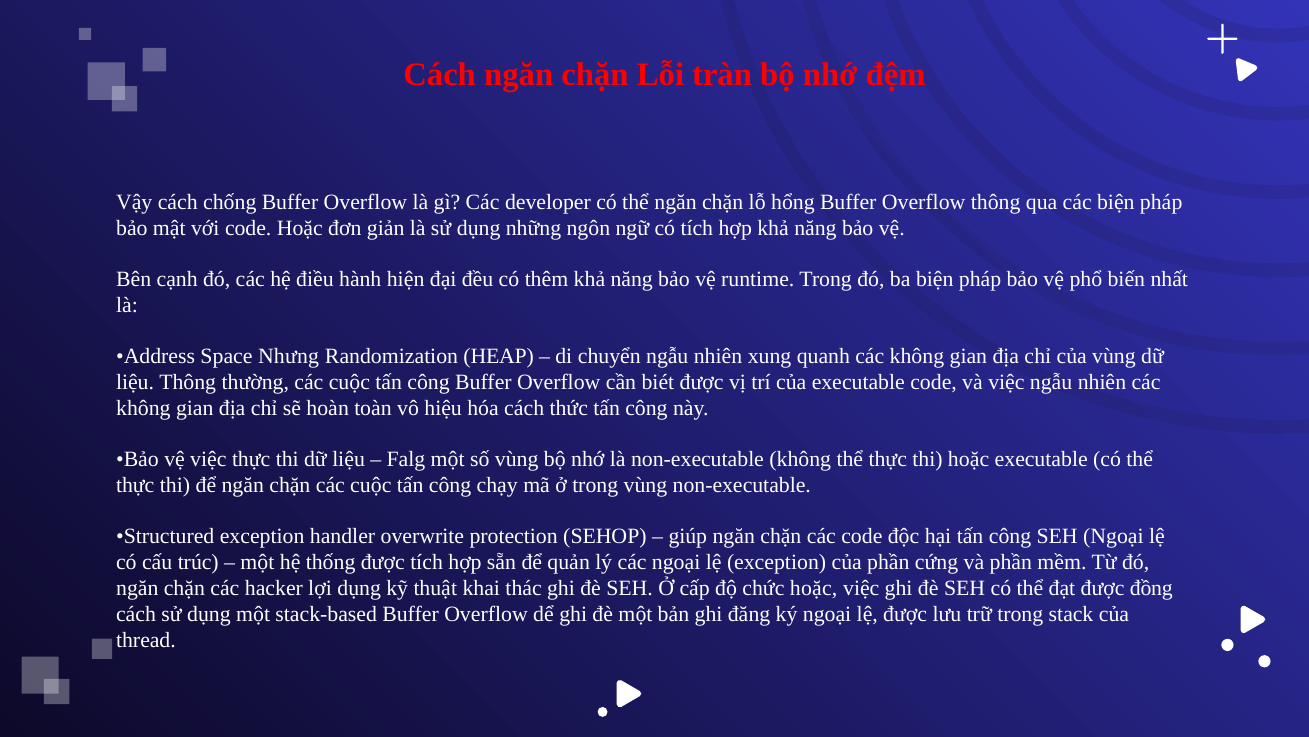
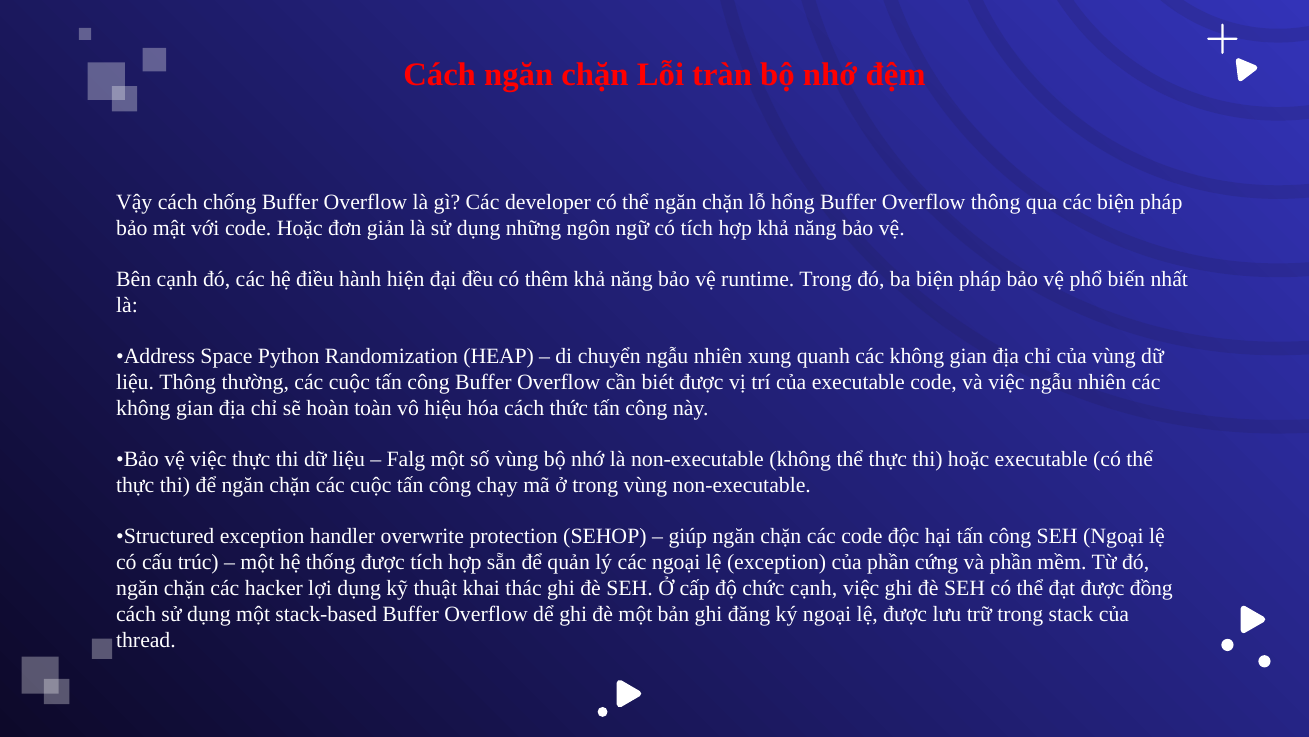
Nhưng: Nhưng -> Python (289, 356)
chức hoặc: hoặc -> cạnh (814, 588)
